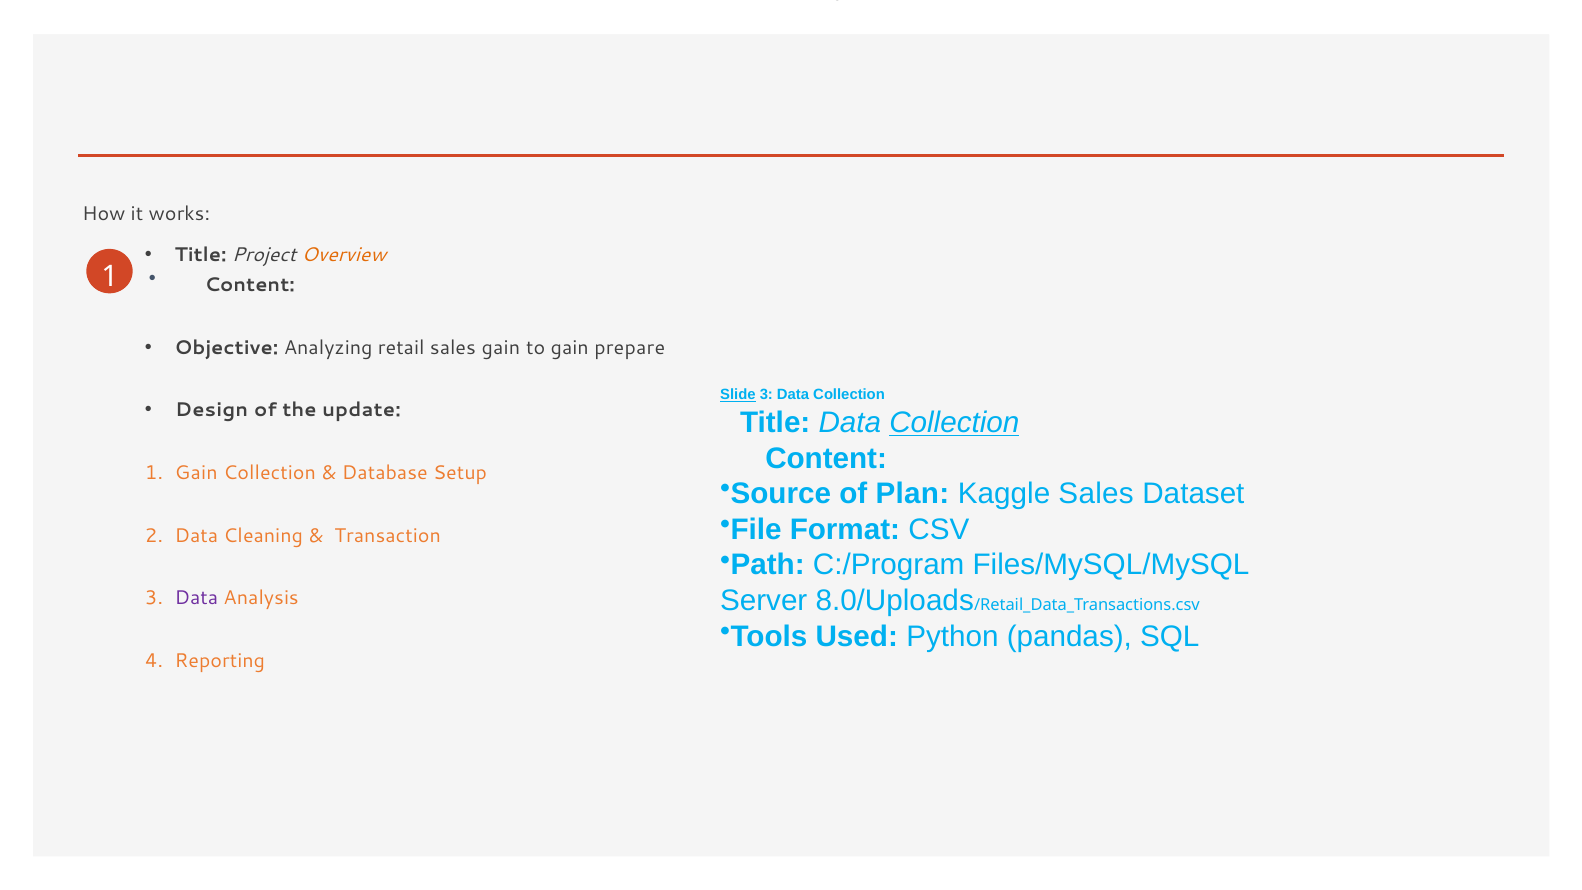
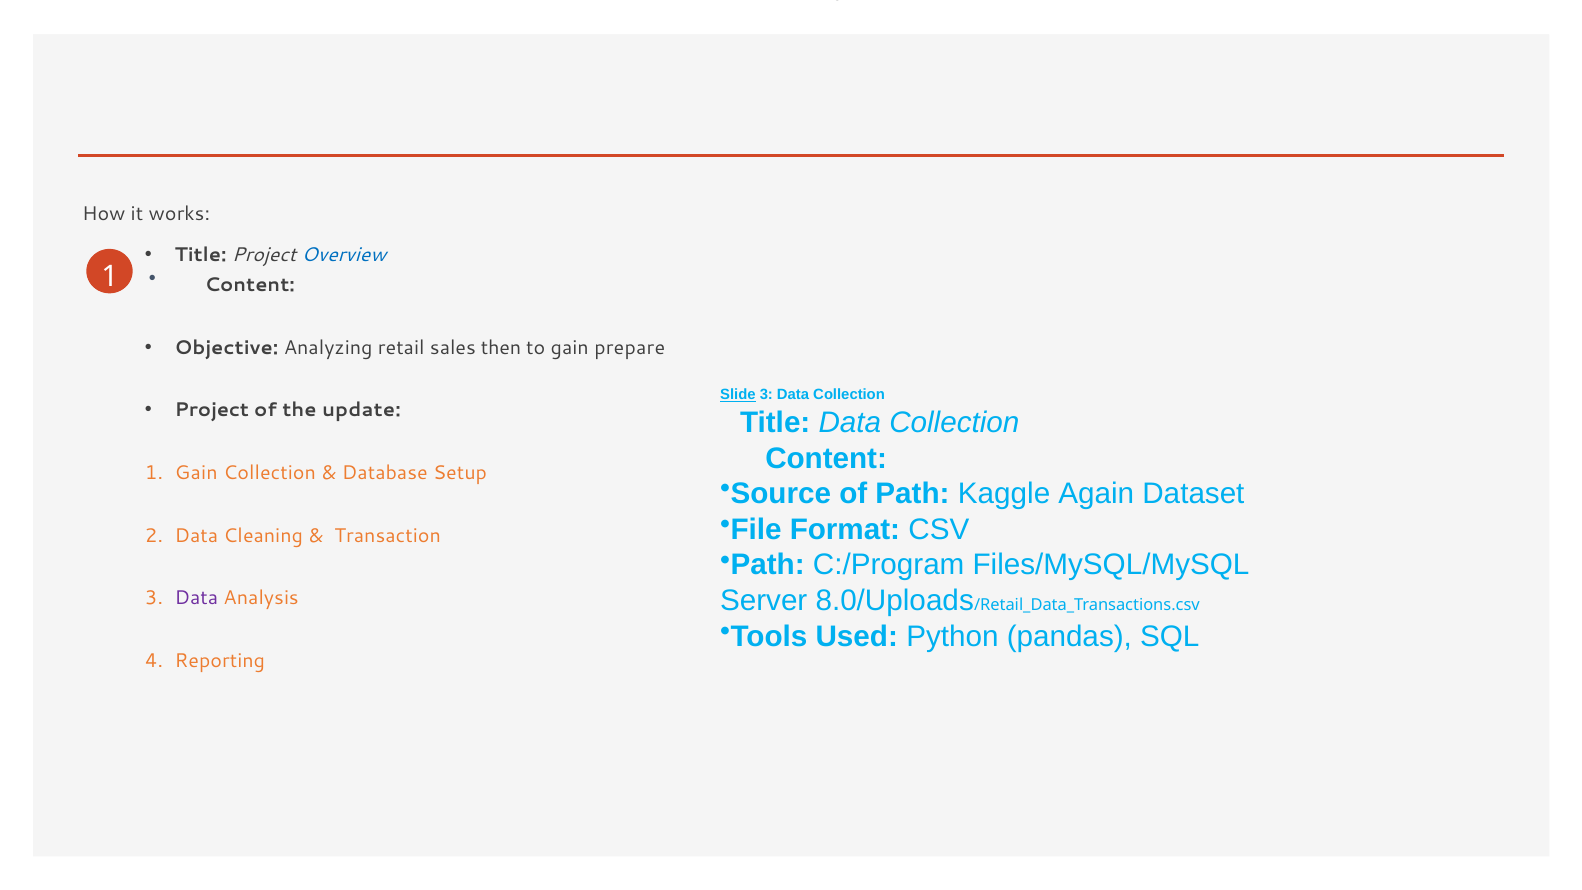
Overview colour: orange -> blue (344, 255)
sales gain: gain -> then (501, 348)
Design: Design -> Project (212, 410)
Collection underline: present -> none (954, 423)
of Plan: Plan -> Path (912, 494)
Kaggle Sales: Sales -> Again (1096, 494)
